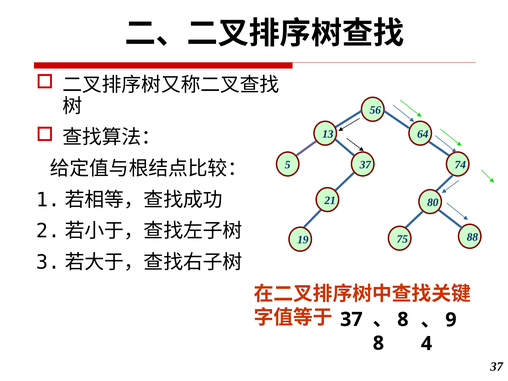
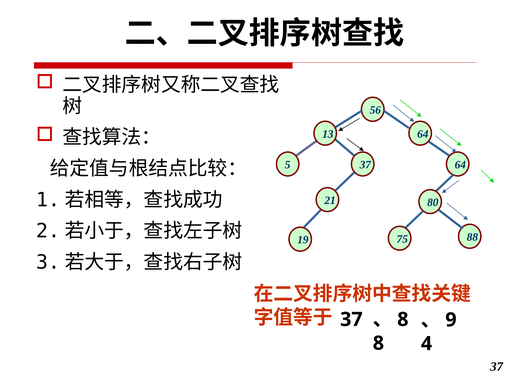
5 74: 74 -> 64 (460, 165)
